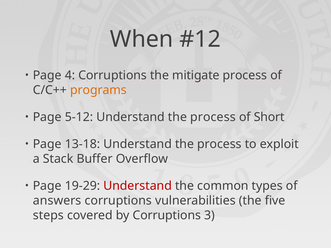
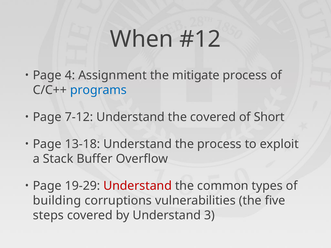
4 Corruptions: Corruptions -> Assignment (113, 75)
programs colour: orange -> blue (98, 90)
5-12: 5-12 -> 7-12 (79, 117)
process: process -> covered (213, 117)
answers: answers -> building (57, 201)
by Corruptions: Corruptions -> Understand (167, 216)
